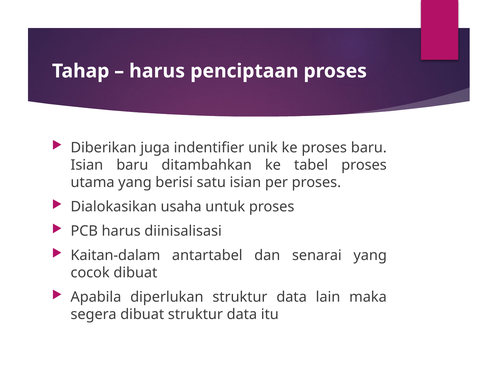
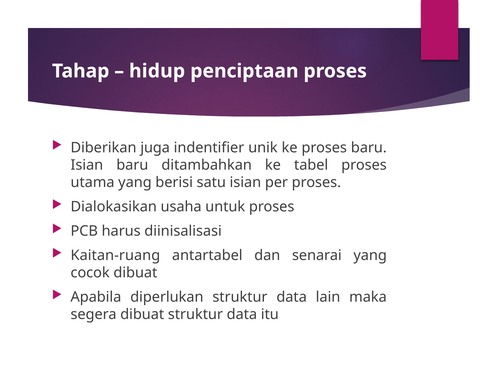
harus: harus -> hidup (157, 71)
Kaitan-dalam: Kaitan-dalam -> Kaitan-ruang (115, 255)
